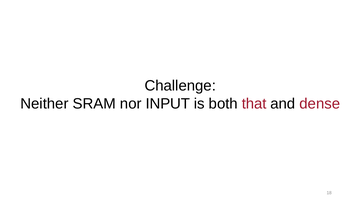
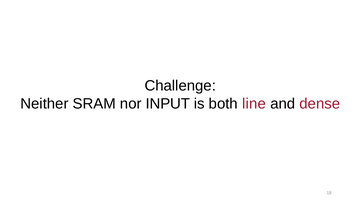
that: that -> line (254, 104)
